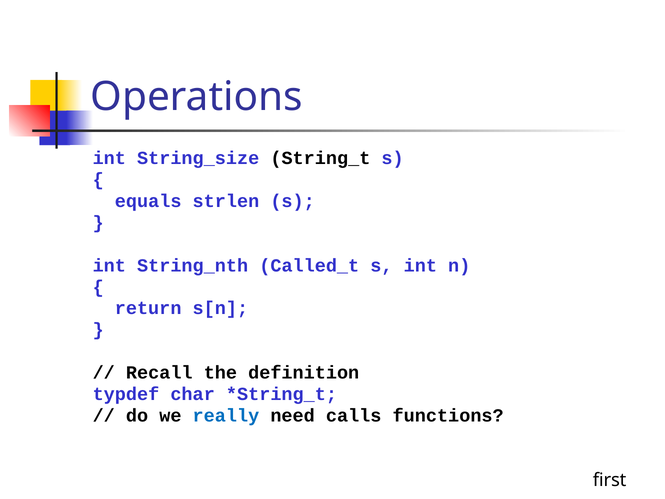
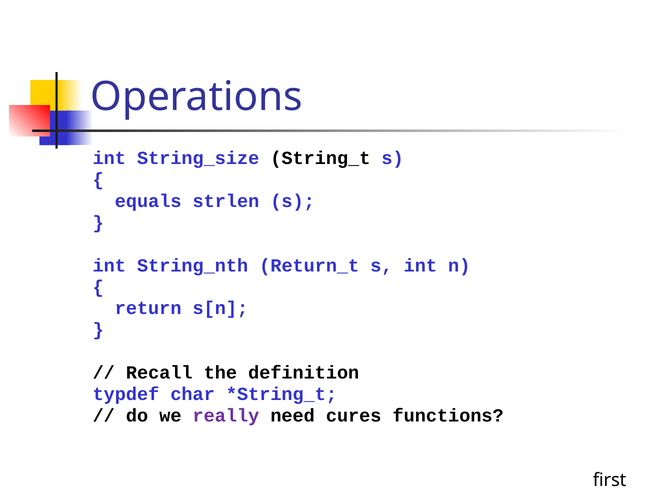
Called_t: Called_t -> Return_t (309, 265)
really colour: blue -> purple (226, 415)
calls: calls -> cures (354, 415)
